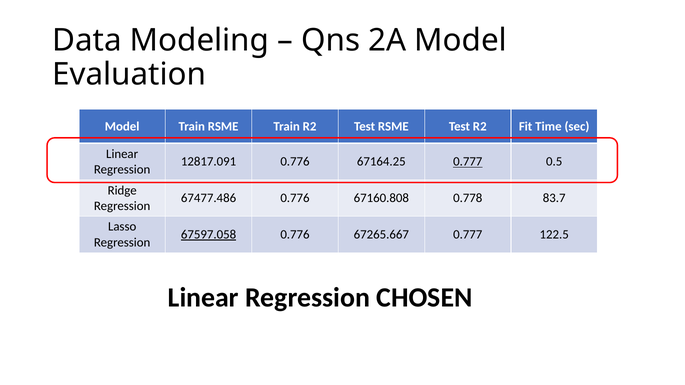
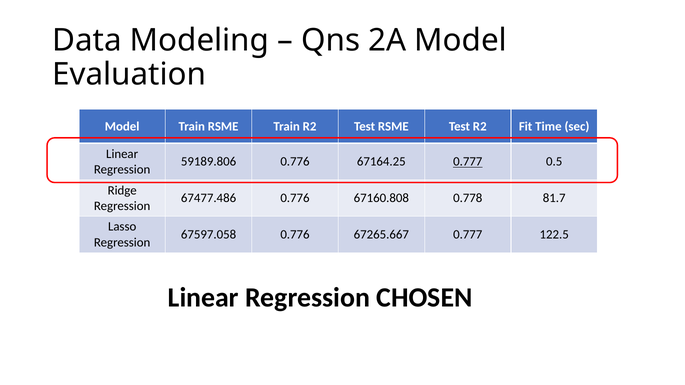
12817.091: 12817.091 -> 59189.806 (209, 162)
83.7: 83.7 -> 81.7 (554, 198)
67597.058 underline: present -> none (209, 235)
